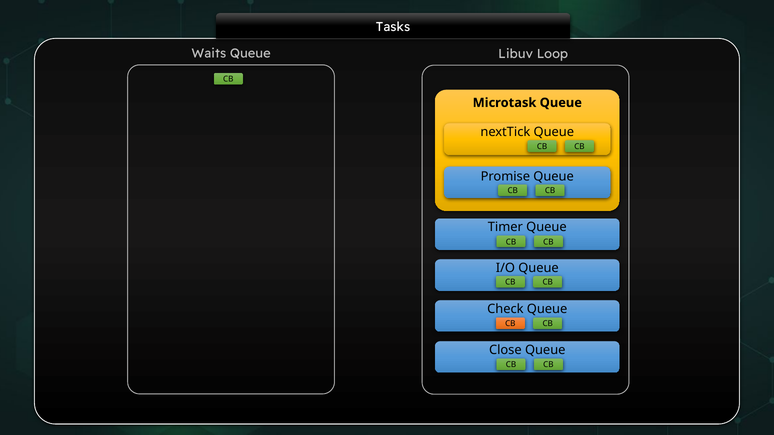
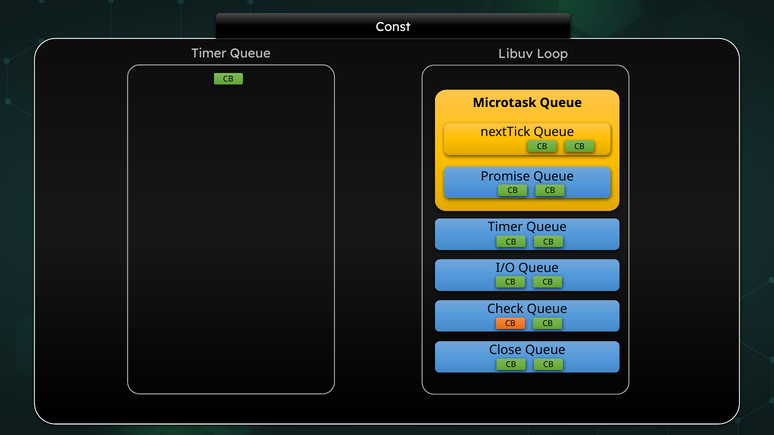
Tasks: Tasks -> Const (393, 27)
Waits: Waits -> Timer (209, 54)
